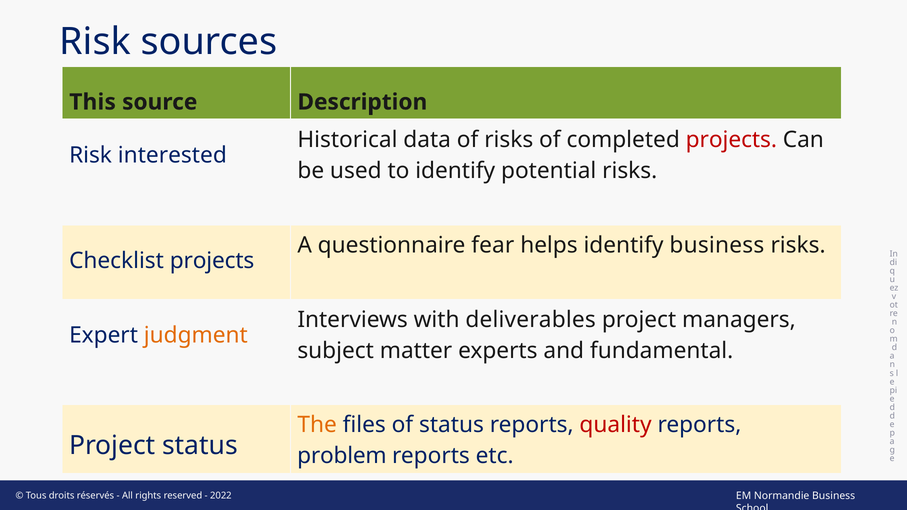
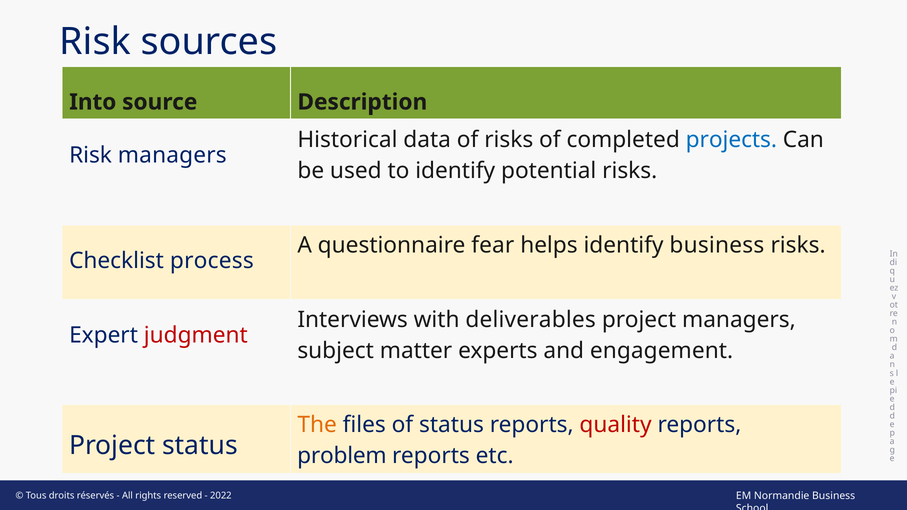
This: This -> Into (93, 102)
projects colour: red -> blue (731, 140)
Risk interested: interested -> managers (172, 155)
Checklist projects: projects -> process (212, 261)
judgment colour: orange -> red (196, 335)
fundamental: fundamental -> engagement (662, 351)
